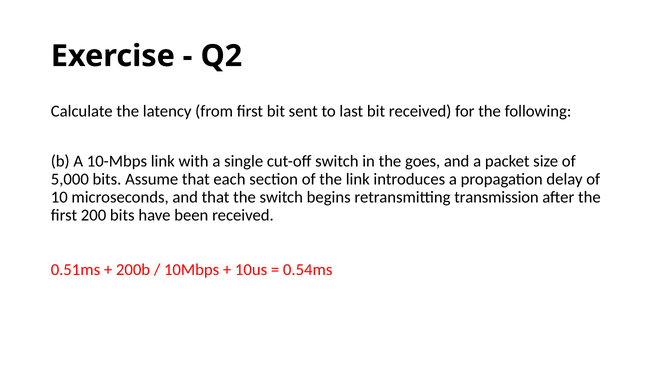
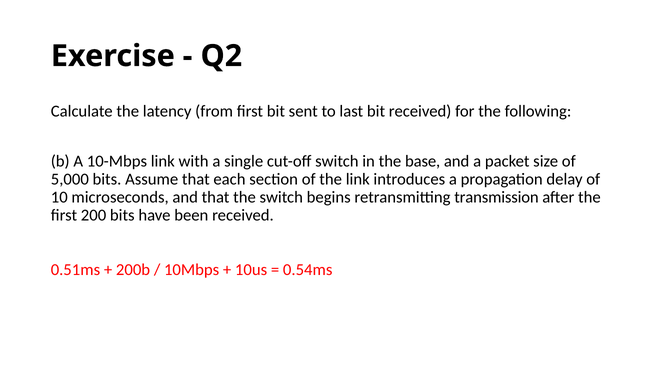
goes: goes -> base (423, 161)
